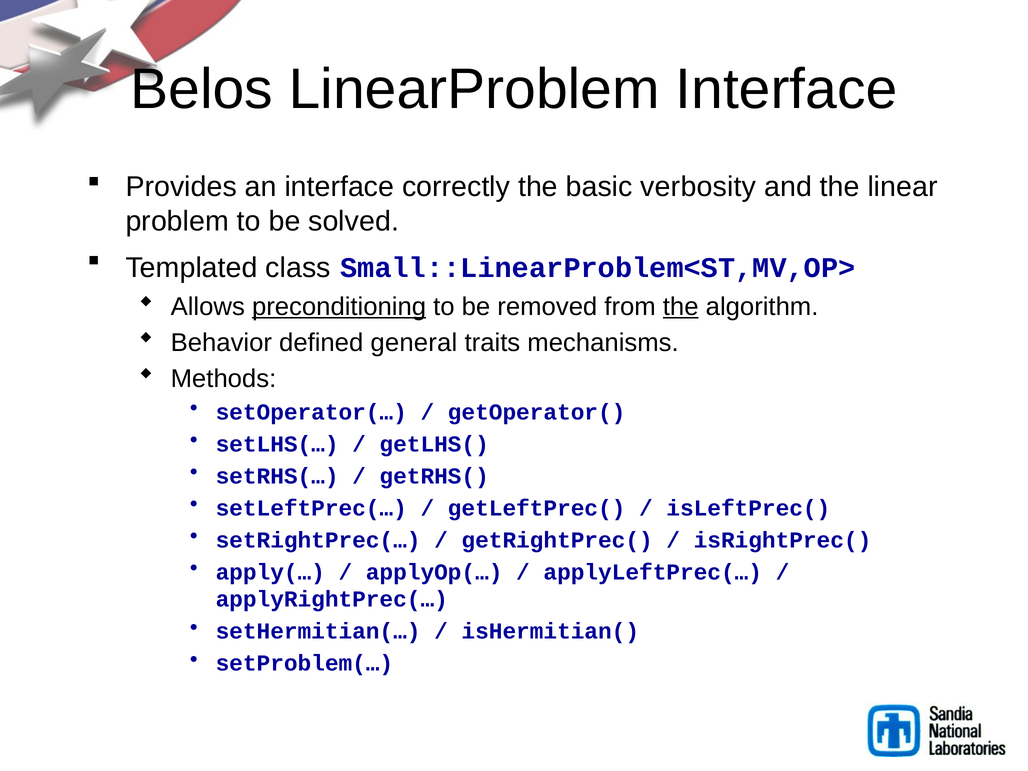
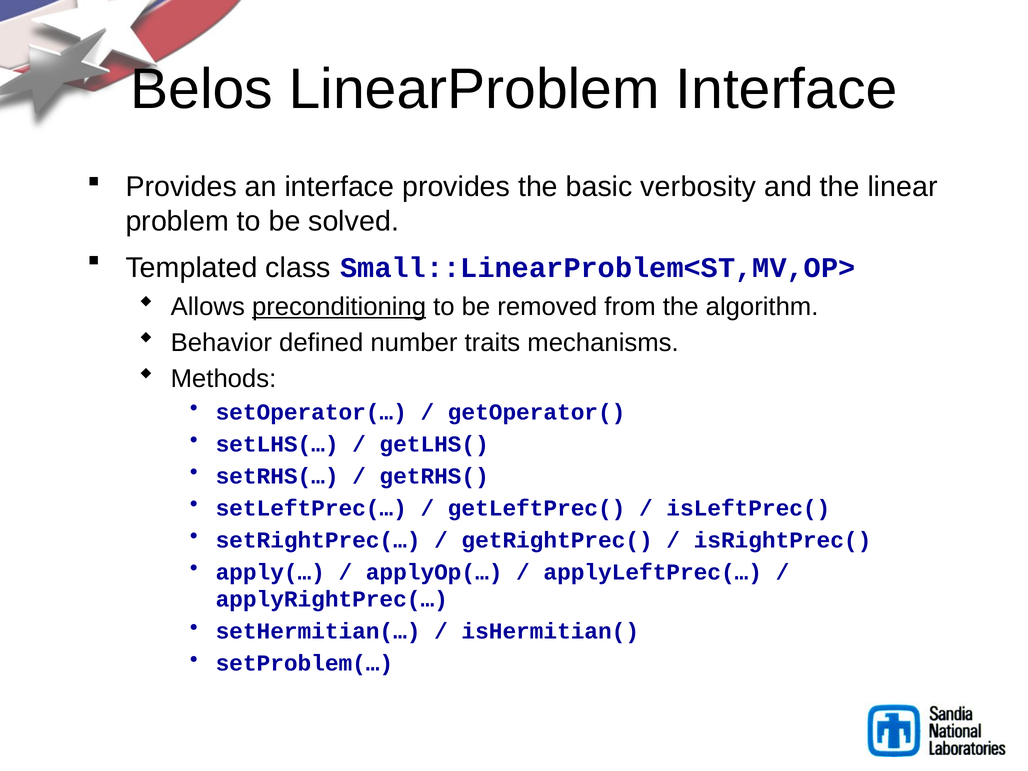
interface correctly: correctly -> provides (456, 187)
the underline: present -> none (681, 307)
general: general -> number (414, 343)
